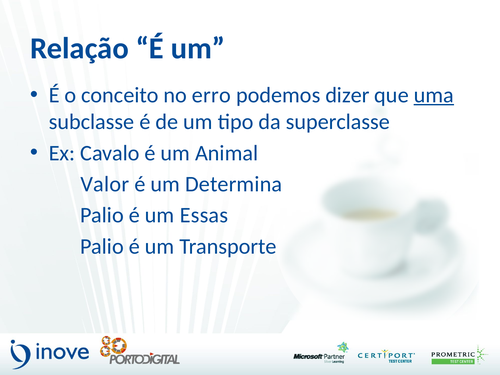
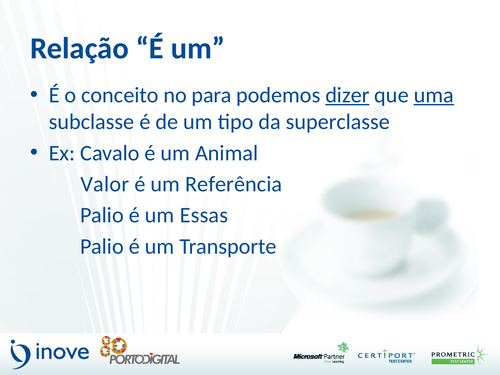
erro: erro -> para (212, 95)
dizer underline: none -> present (347, 95)
Determina: Determina -> Referência (234, 184)
